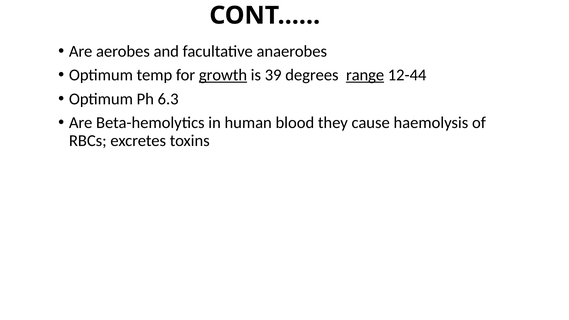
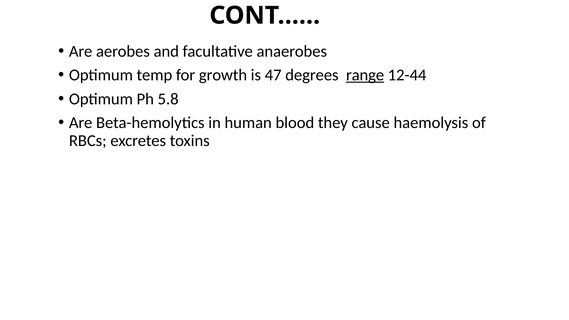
growth underline: present -> none (223, 75)
39: 39 -> 47 (273, 75)
6.3: 6.3 -> 5.8 (168, 99)
